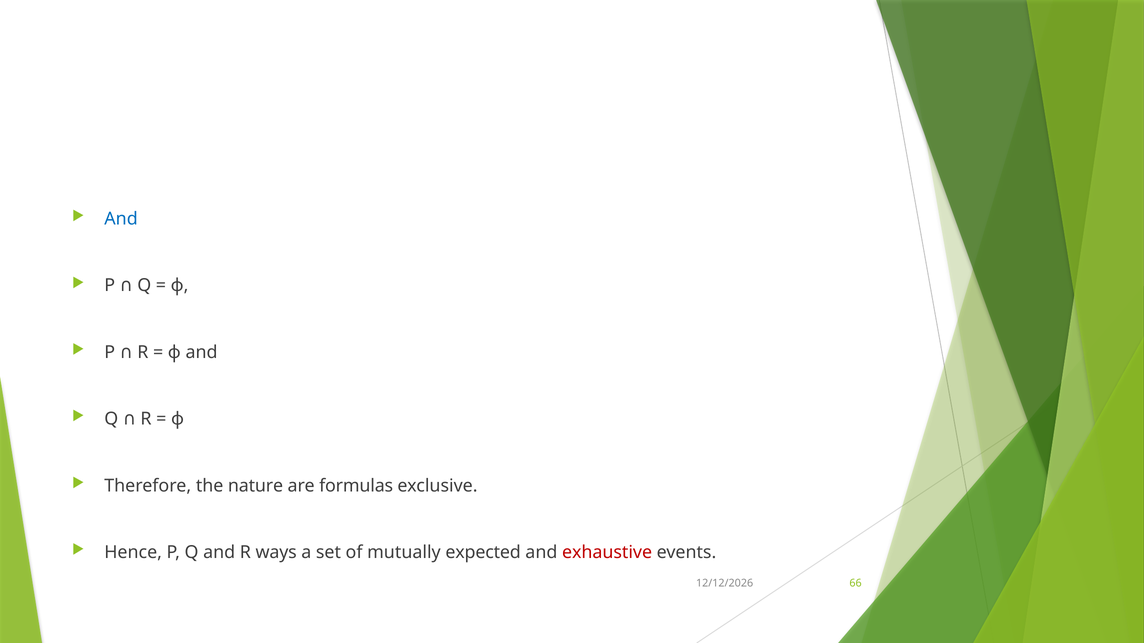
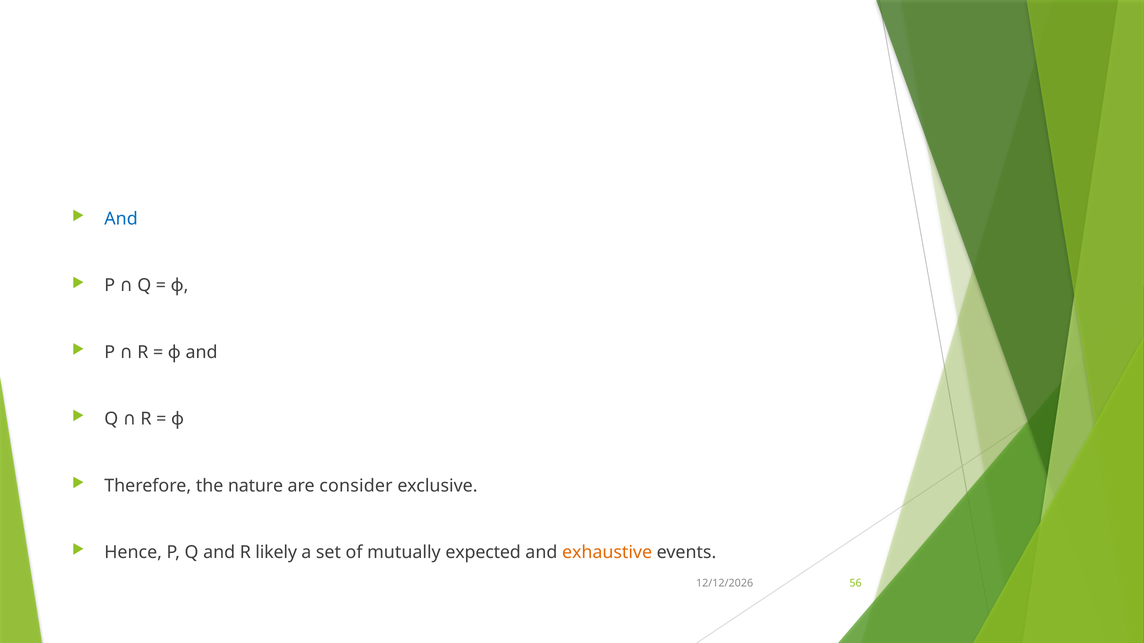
formulas: formulas -> consider (356, 486)
ways: ways -> likely (276, 553)
exhaustive colour: red -> orange (607, 553)
66: 66 -> 56 (856, 584)
